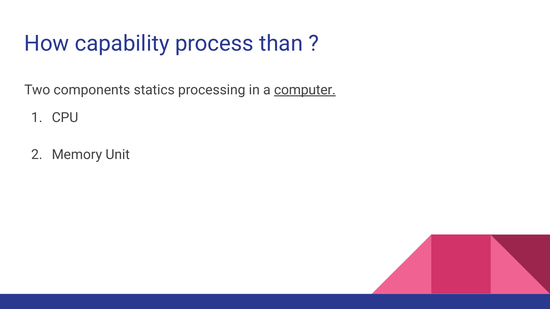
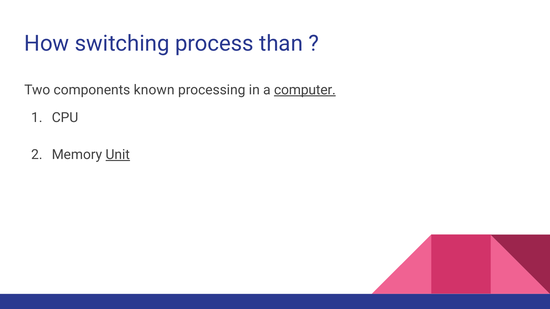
capability: capability -> switching (122, 43)
statics: statics -> known (154, 90)
Unit underline: none -> present (118, 155)
